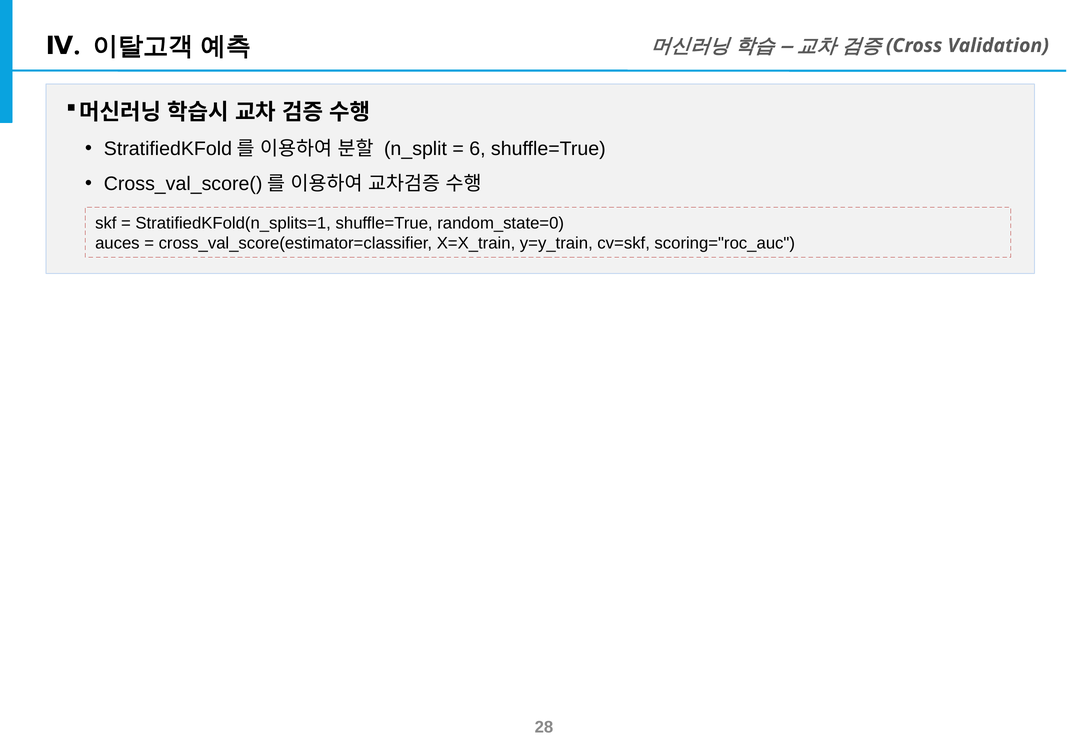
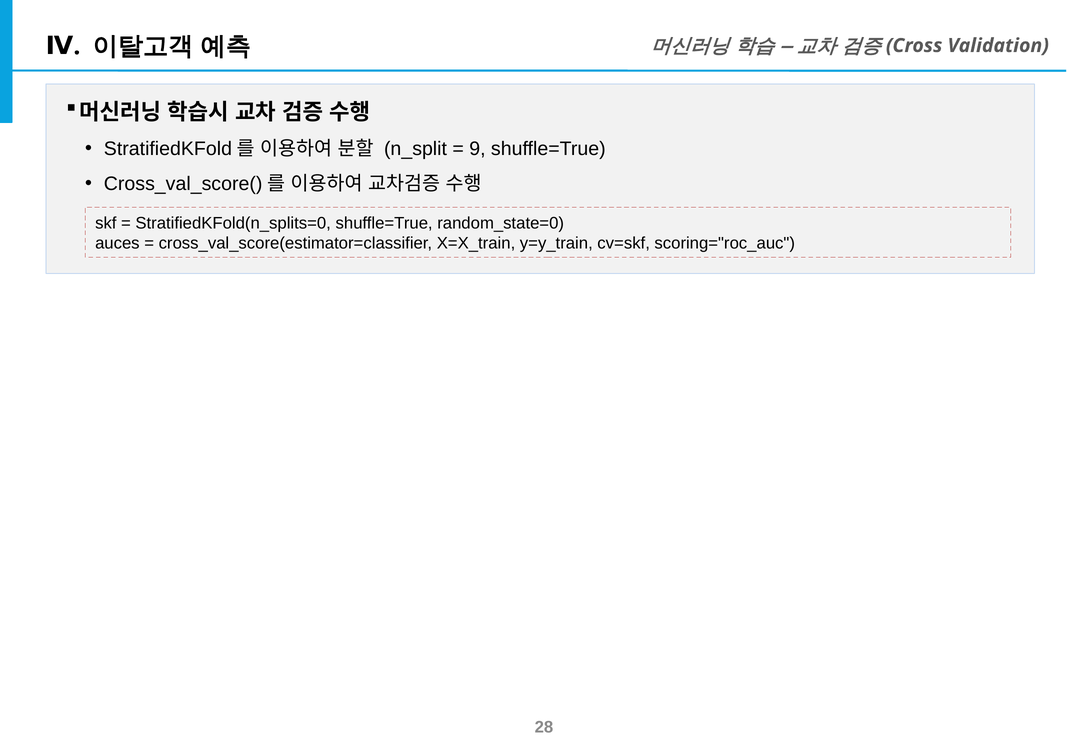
6: 6 -> 9 (477, 149)
StratifiedKFold(n_splits=1: StratifiedKFold(n_splits=1 -> StratifiedKFold(n_splits=0 (233, 223)
